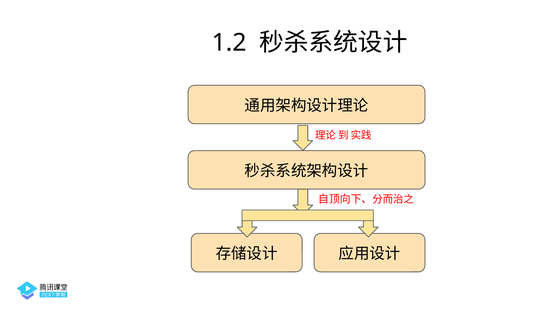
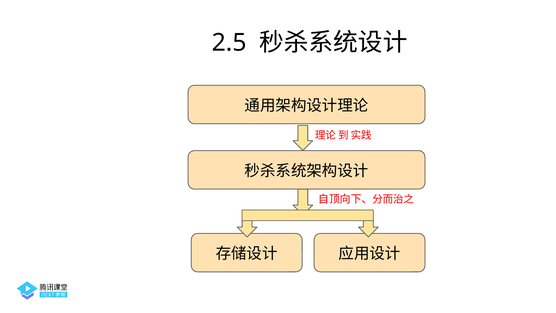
1.2: 1.2 -> 2.5 (229, 43)
